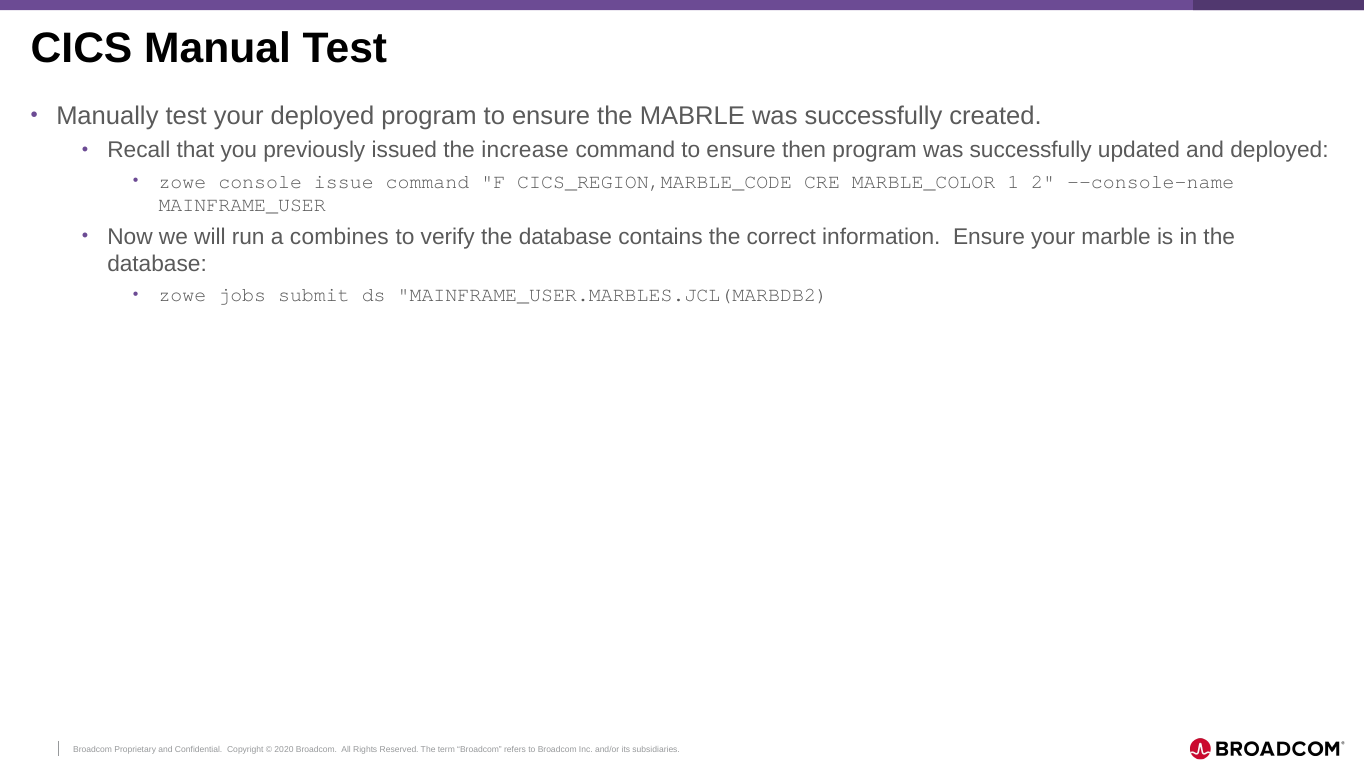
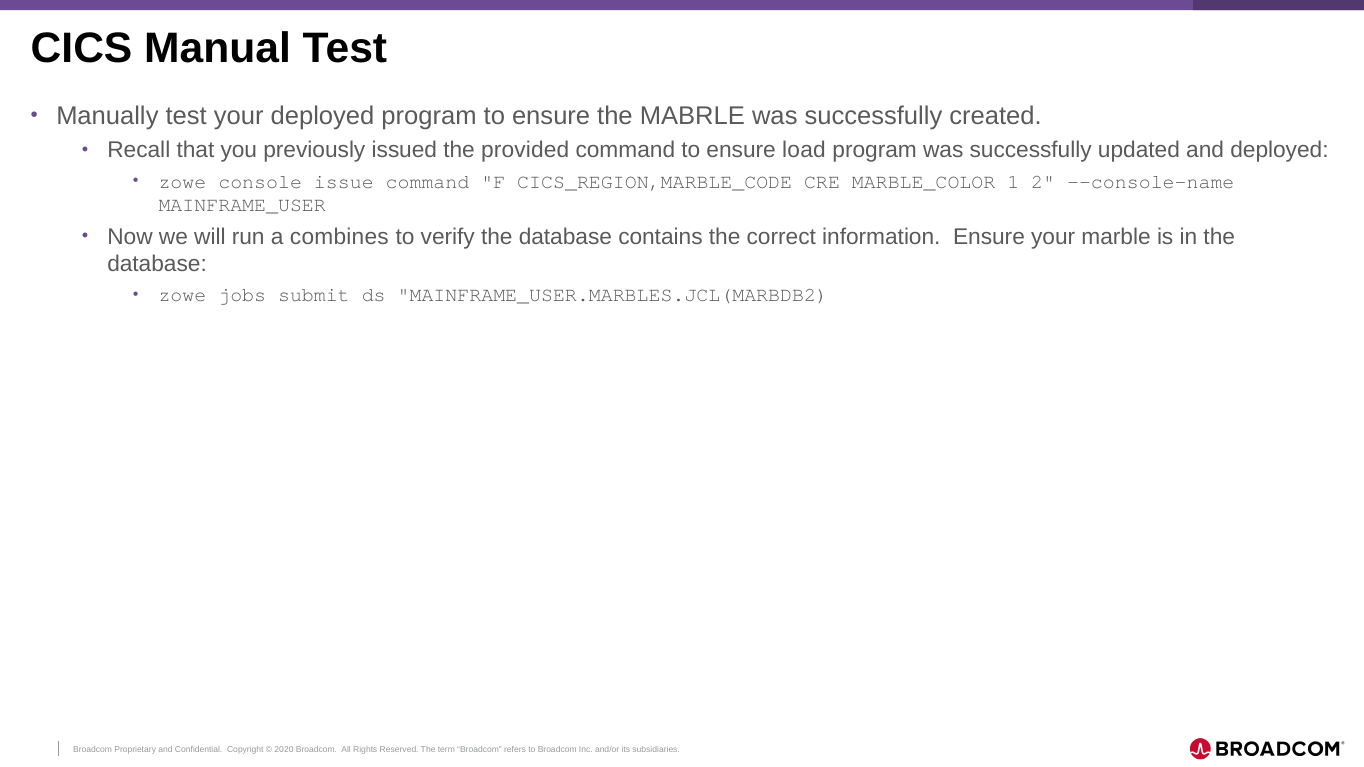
increase: increase -> provided (525, 150)
then: then -> load (804, 150)
